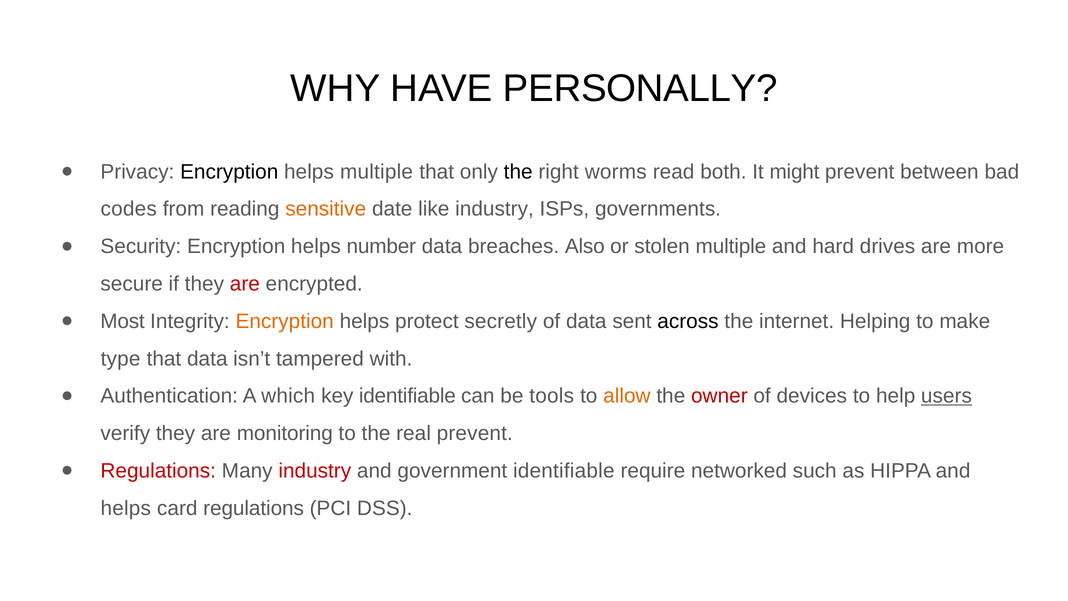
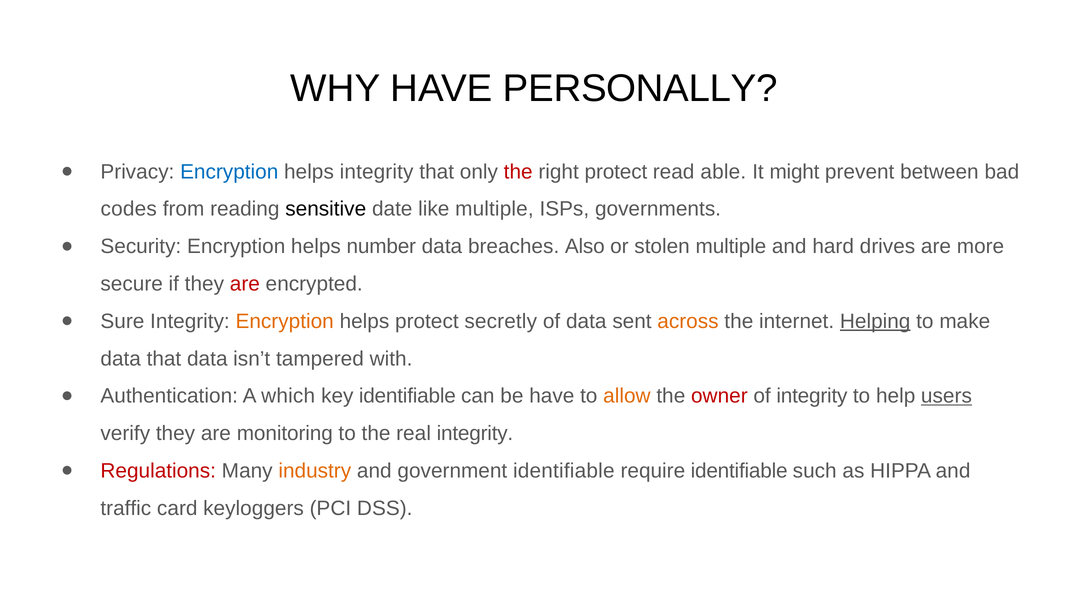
Encryption colour: black -> blue (229, 172)
helps multiple: multiple -> integrity (377, 172)
the colour: black -> red (518, 172)
right worms: worms -> protect (616, 172)
both: both -> able (723, 172)
sensitive colour: orange -> black (326, 209)
like industry: industry -> multiple (494, 209)
Most: Most -> Sure (122, 321)
across colour: black -> orange (688, 321)
Helping underline: none -> present (875, 321)
type: type -> data (121, 359)
be tools: tools -> have (552, 396)
of devices: devices -> integrity (812, 396)
real prevent: prevent -> integrity (475, 433)
industry colour: red -> orange (315, 471)
require networked: networked -> identifiable (739, 471)
helps: helps -> traffic (126, 508)
card regulations: regulations -> keyloggers (254, 508)
